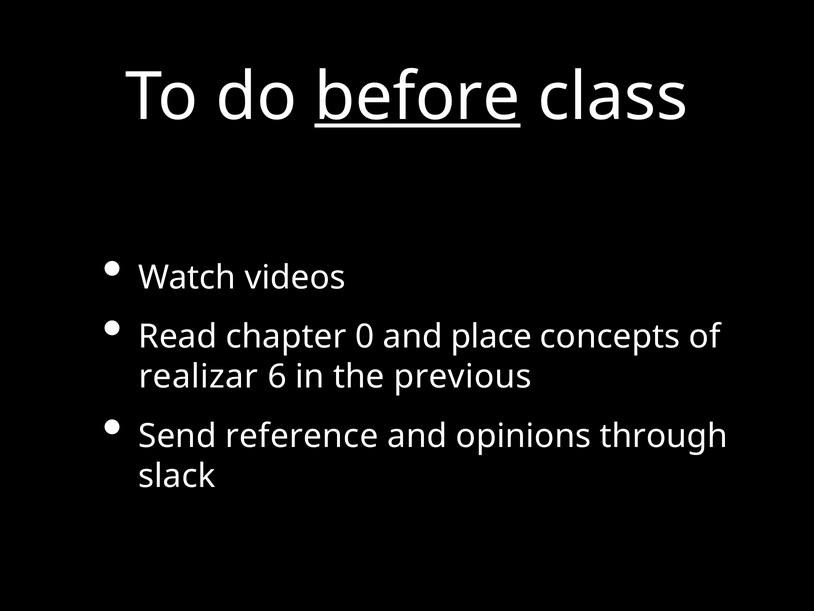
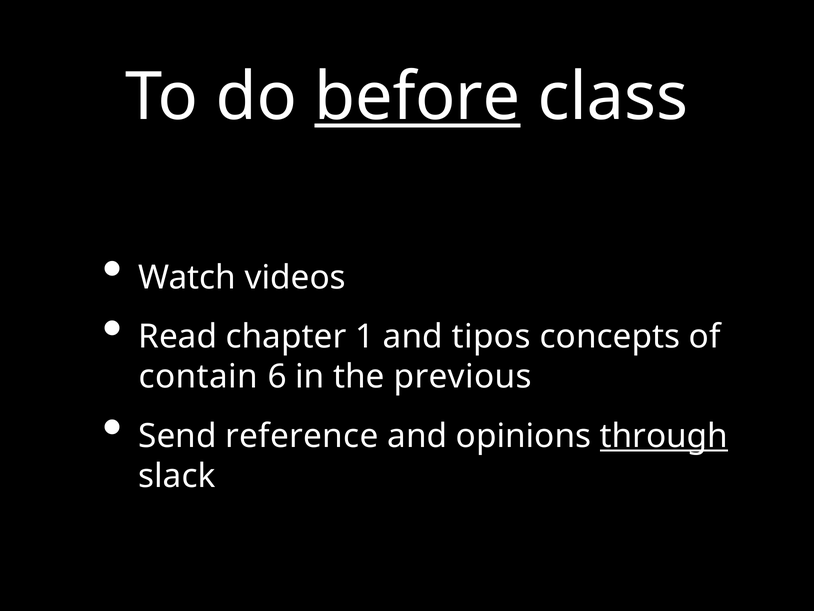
0: 0 -> 1 (365, 337)
place: place -> tipos (491, 337)
realizar: realizar -> contain (198, 377)
through underline: none -> present (664, 436)
